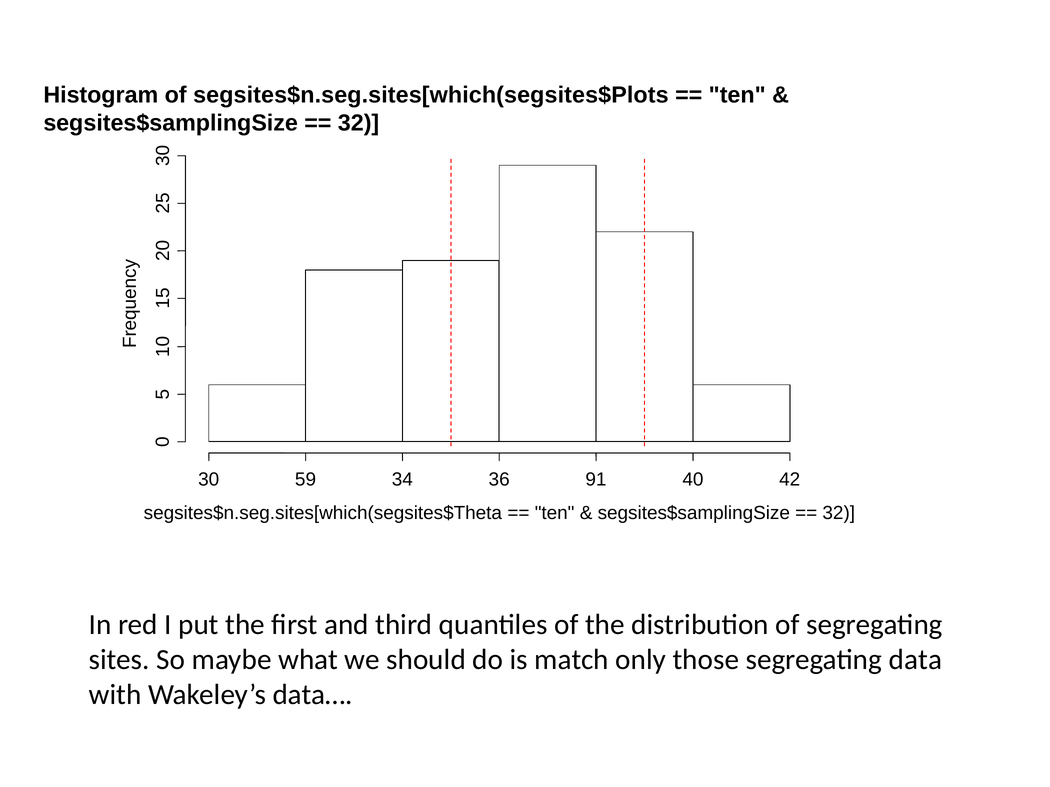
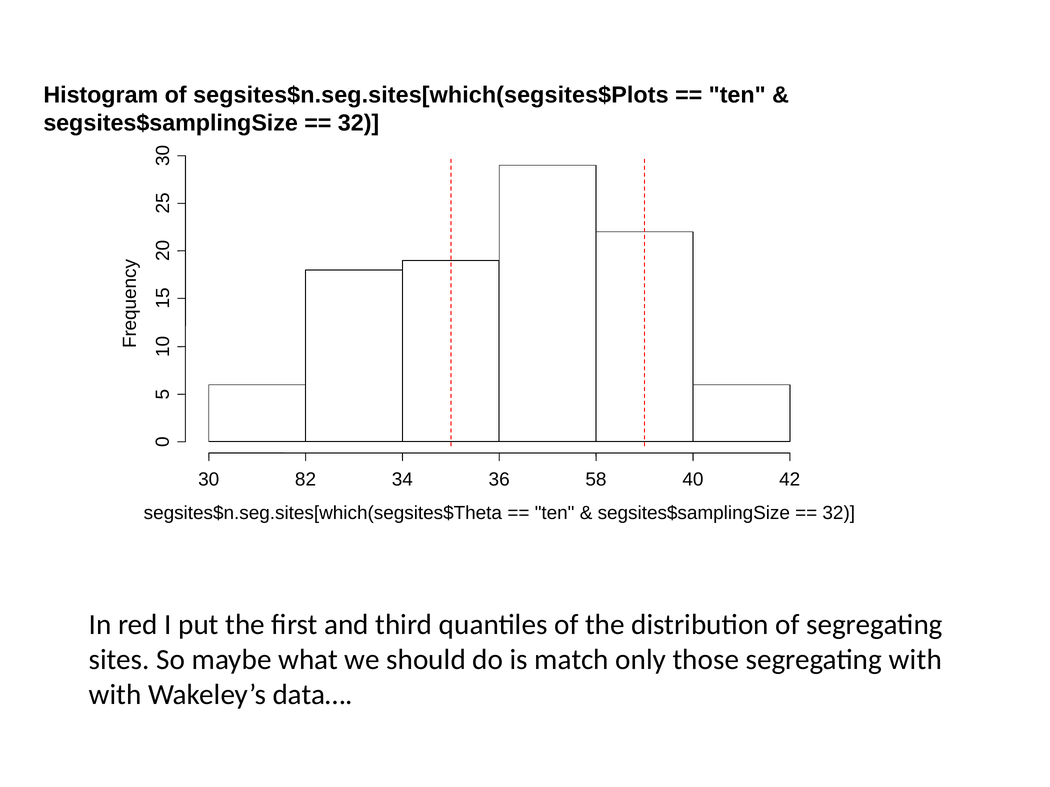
59: 59 -> 82 (306, 480)
91: 91 -> 58 (596, 480)
segregating data: data -> with (915, 660)
